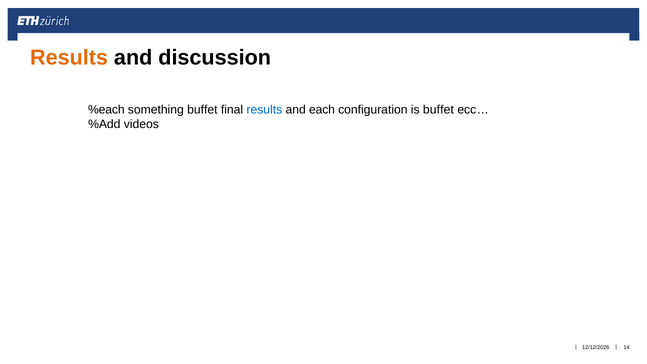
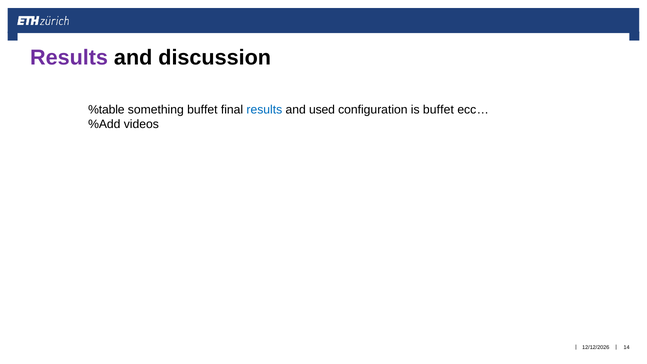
Results colour: orange -> purple (69, 57)
%each: %each -> %table (106, 110)
each: each -> used (322, 110)
